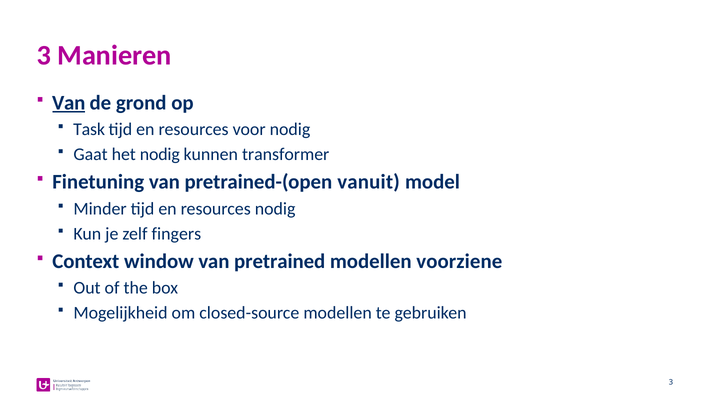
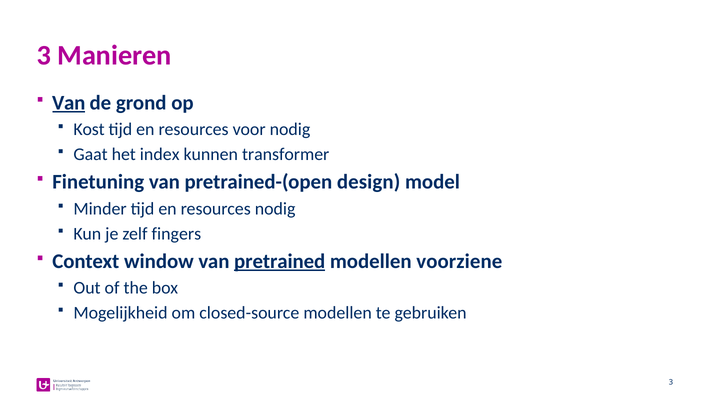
Task: Task -> Kost (89, 130)
het nodig: nodig -> index (160, 155)
vanuit: vanuit -> design (369, 182)
pretrained underline: none -> present (280, 261)
